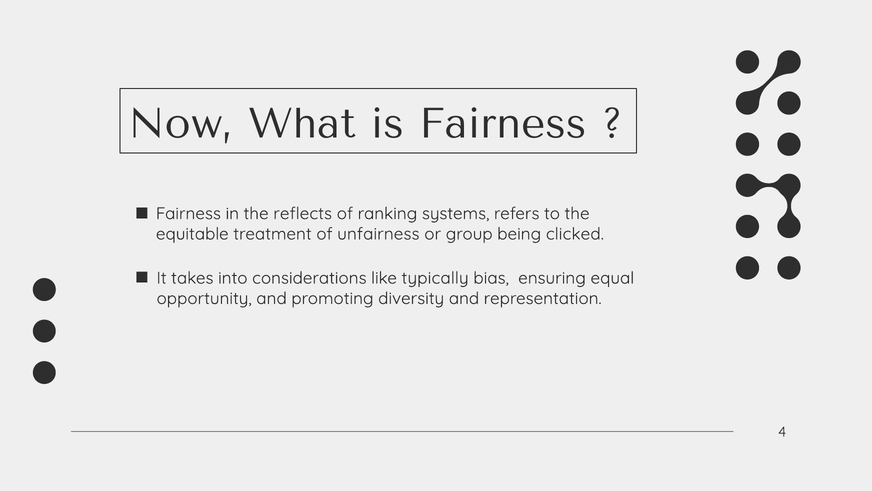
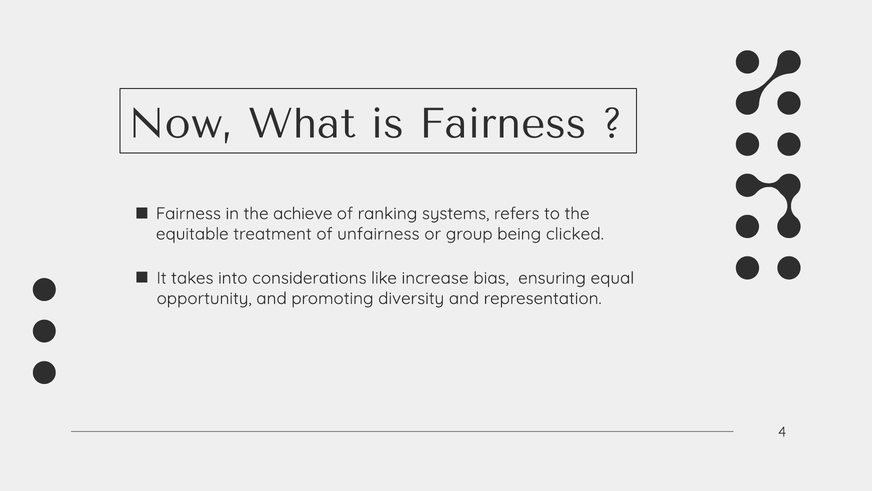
reflects: reflects -> achieve (303, 213)
typically: typically -> increase (435, 278)
